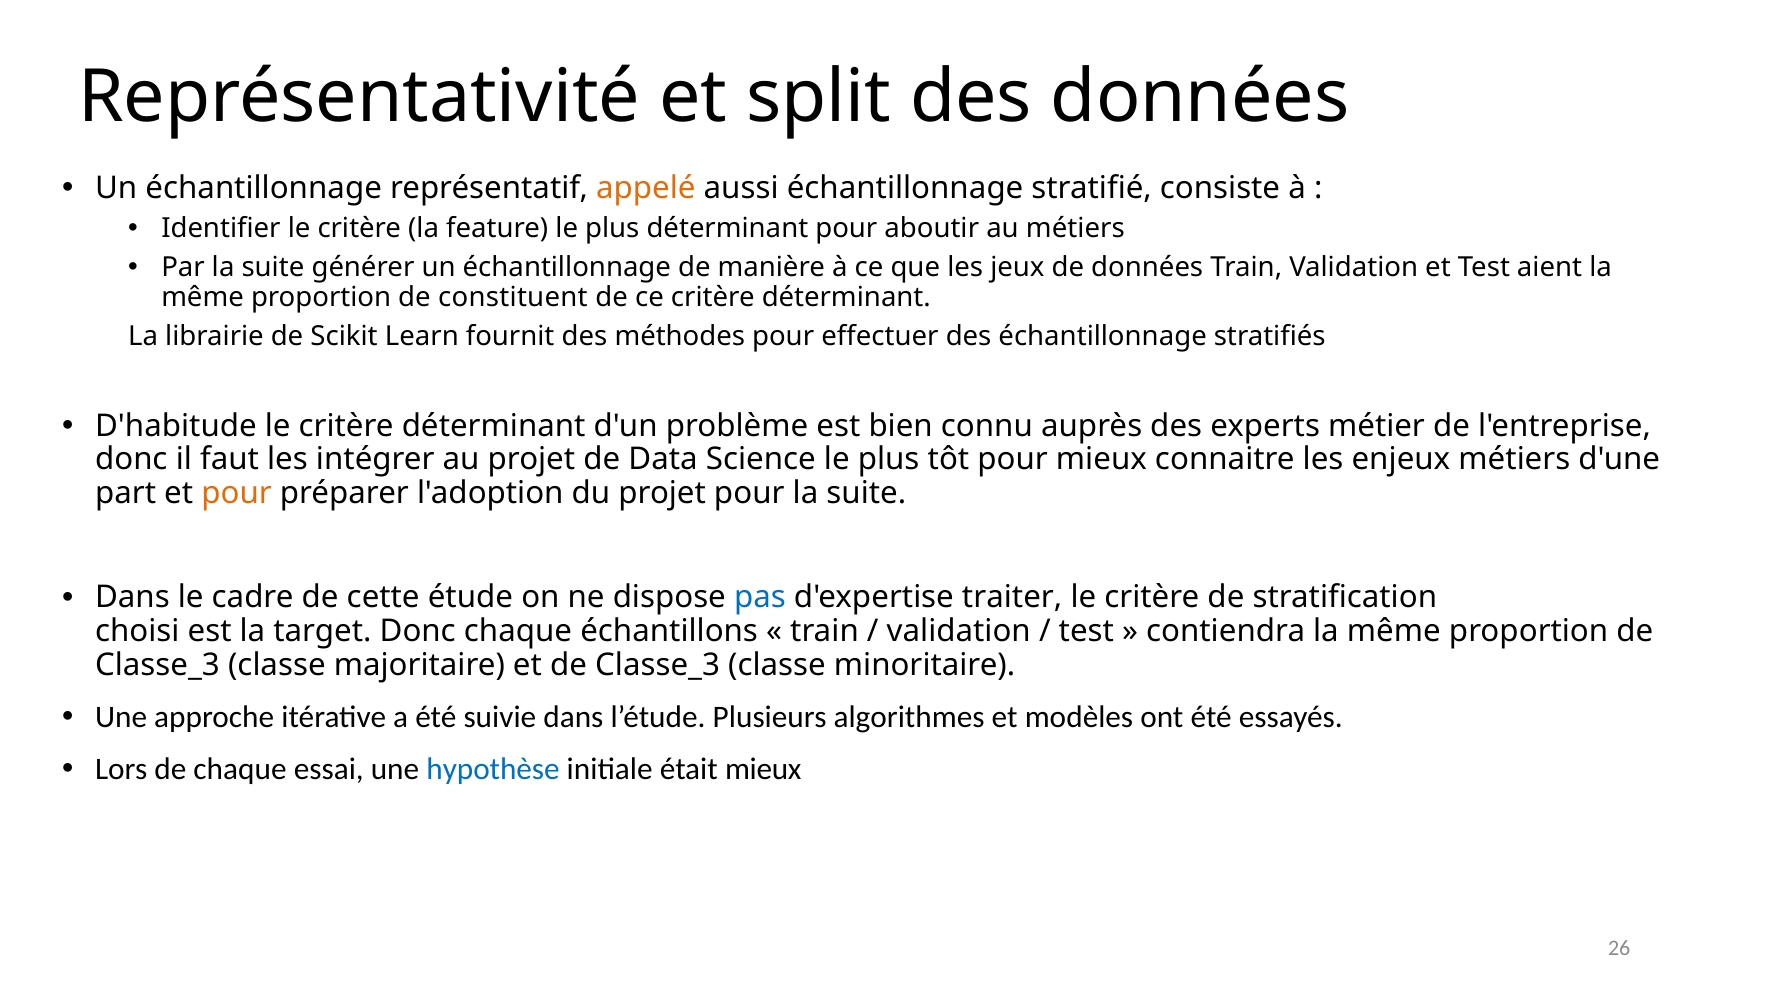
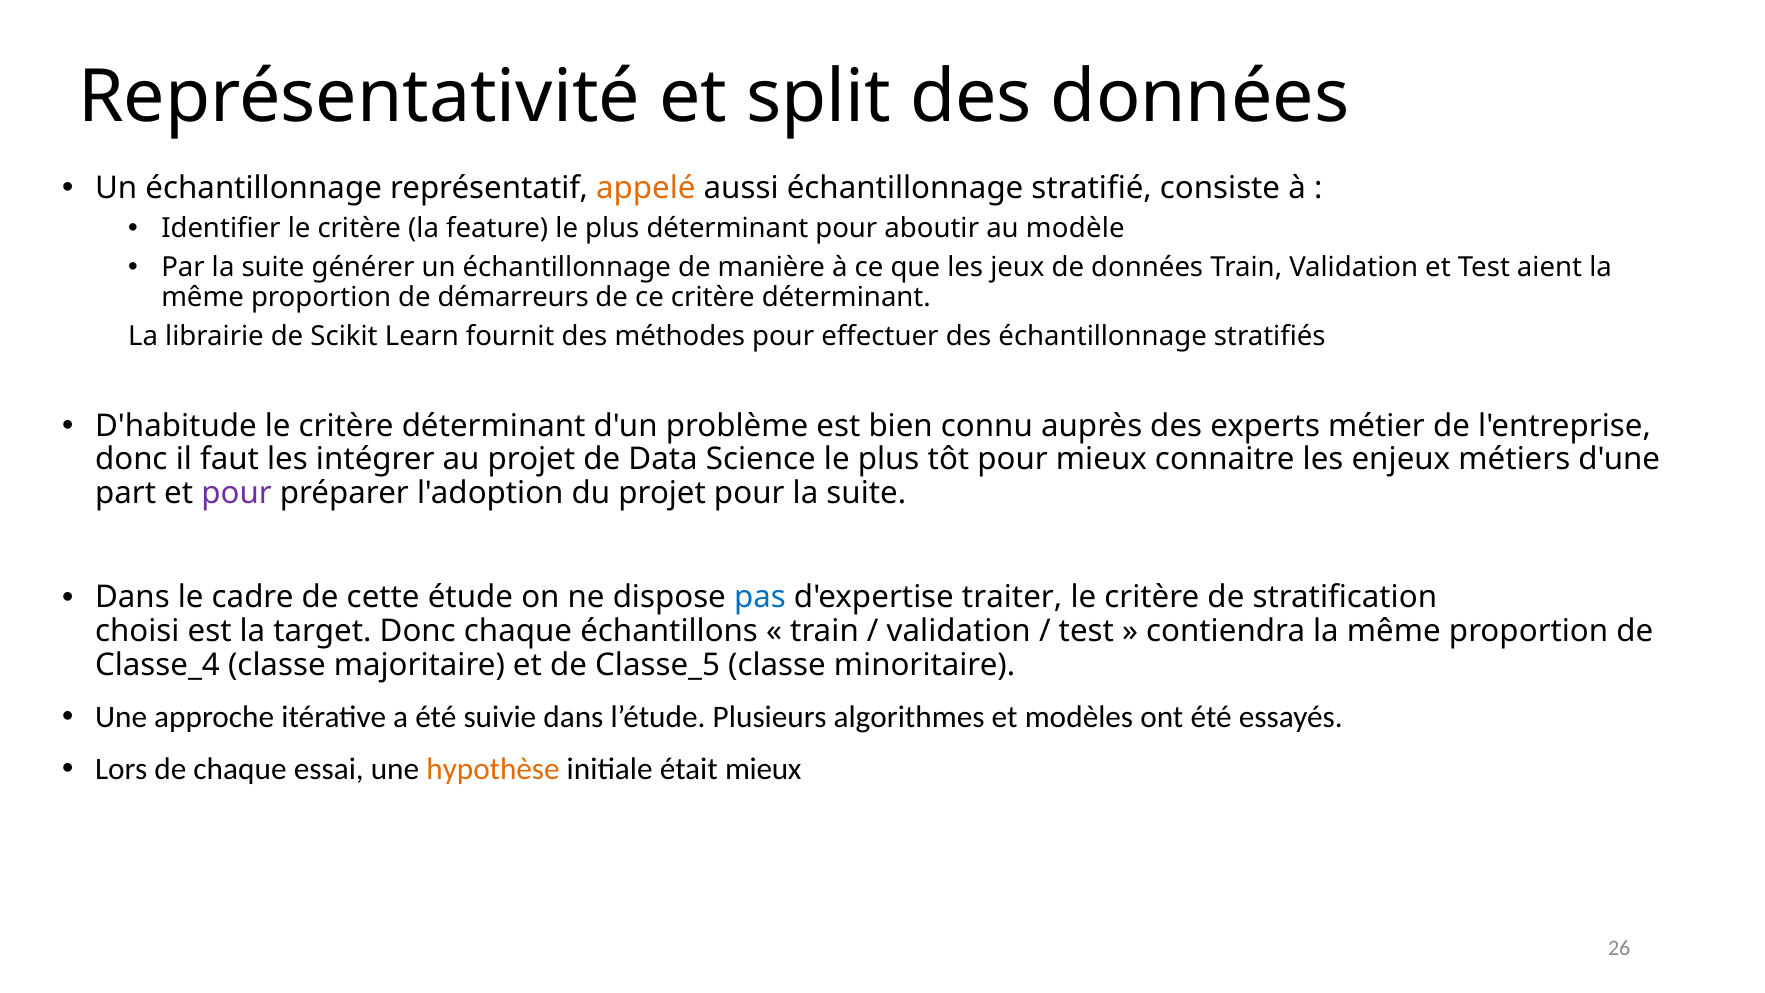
au métiers: métiers -> modèle (1075, 229)
constituent: constituent -> démarreurs (513, 298)
pour colour: orange -> purple (237, 493)
Classe_3: Classe_3 -> Classe_4 (157, 665)
et de Classe_3: Classe_3 -> Classe_5 (658, 665)
hypothèse colour: blue -> orange (493, 769)
